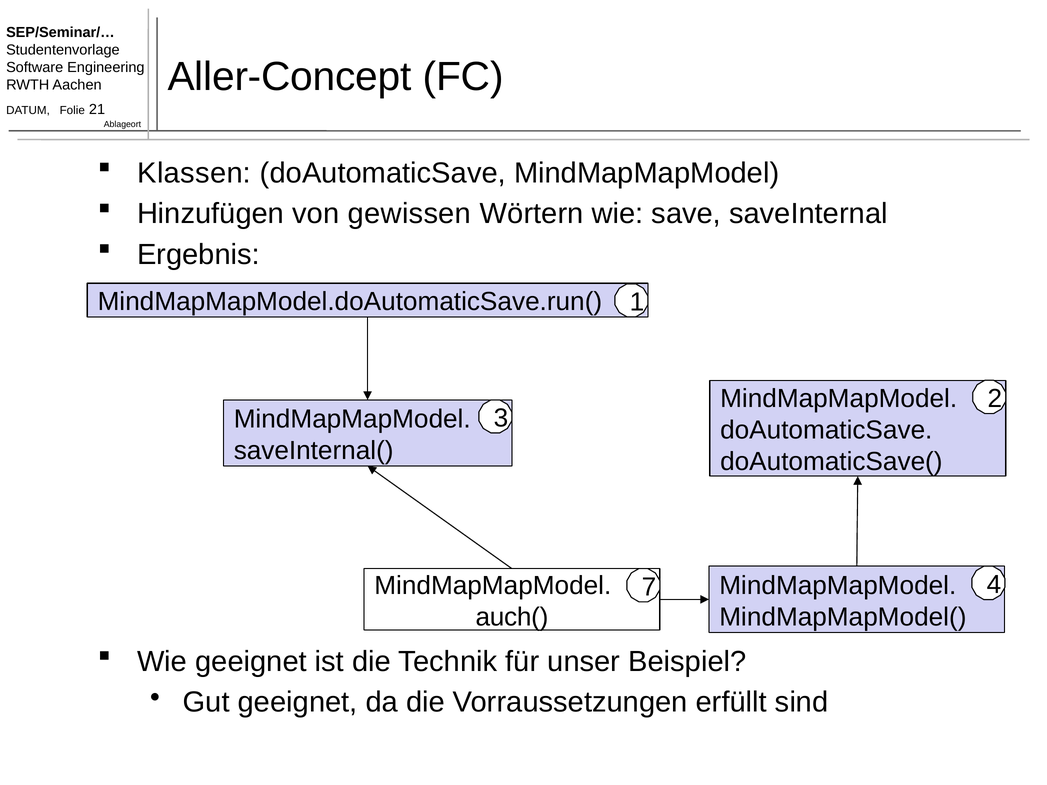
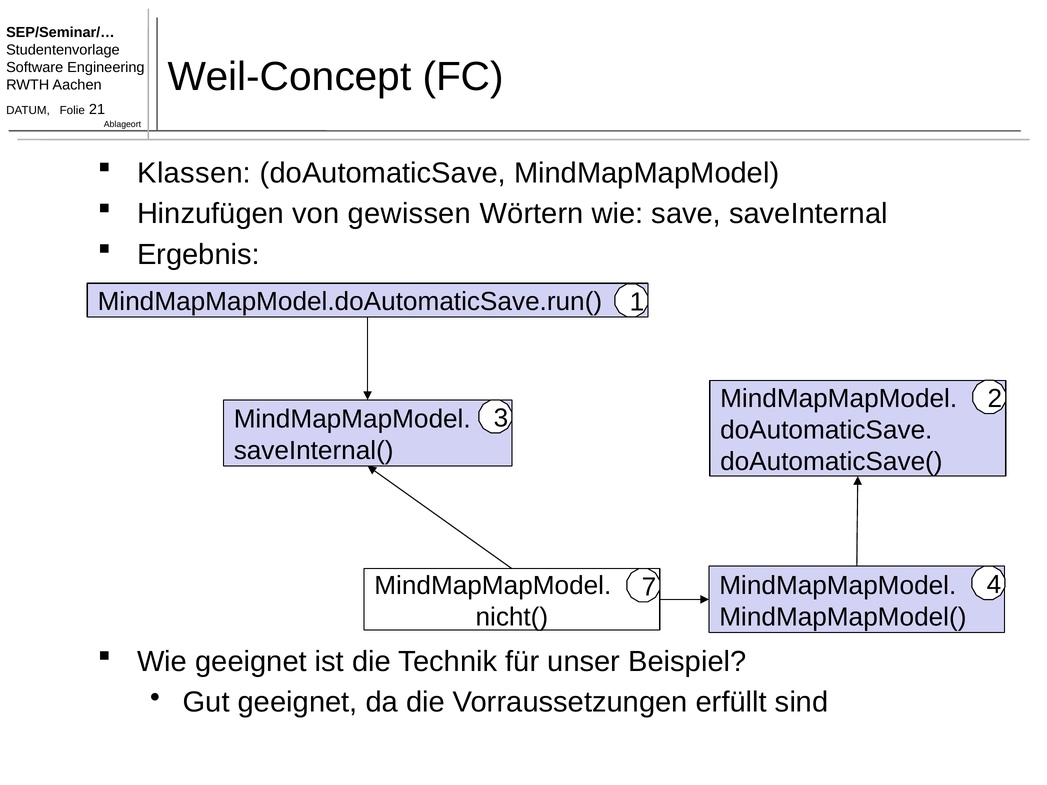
Aller-Concept: Aller-Concept -> Weil-Concept (289, 77)
auch(: auch( -> nicht( (512, 617)
